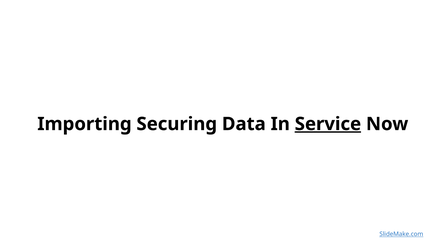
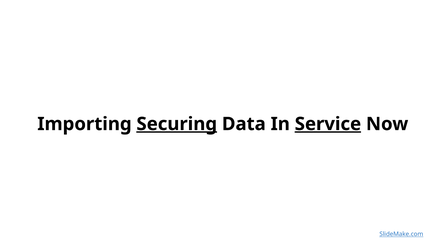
Securing underline: none -> present (177, 124)
